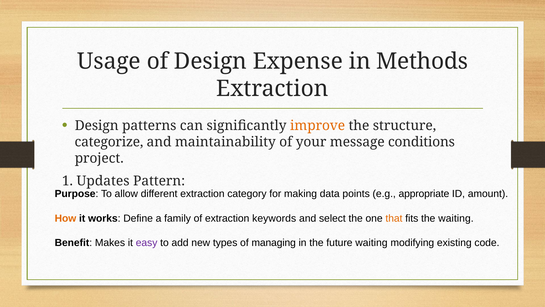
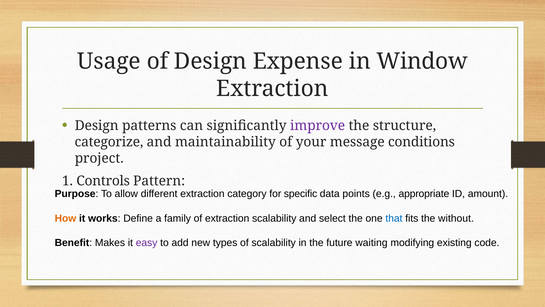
Methods: Methods -> Window (422, 61)
improve colour: orange -> purple (318, 125)
Updates: Updates -> Controls (103, 181)
making: making -> specific (301, 194)
extraction keywords: keywords -> scalability (274, 218)
that colour: orange -> blue (394, 218)
the waiting: waiting -> without (456, 218)
of managing: managing -> scalability (274, 243)
